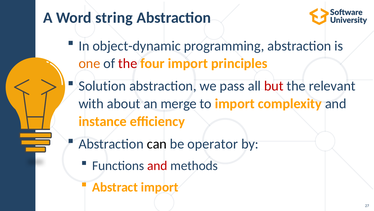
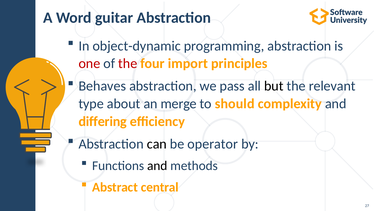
string: string -> guitar (114, 18)
one colour: orange -> red (89, 63)
Solution: Solution -> Behaves (102, 86)
but colour: red -> black (274, 86)
with: with -> type (91, 103)
to import: import -> should (235, 103)
instance: instance -> differing (103, 121)
and colour: red -> black (157, 165)
Abstract import: import -> central (160, 187)
